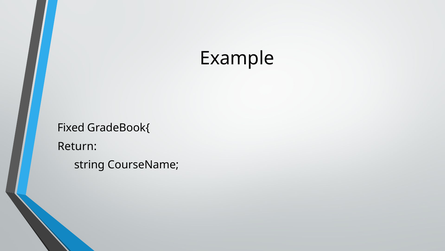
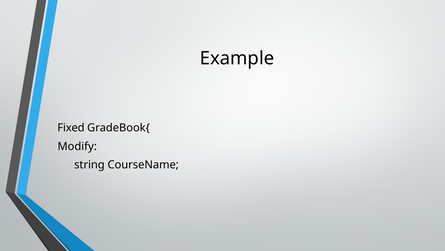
Return: Return -> Modify (77, 146)
